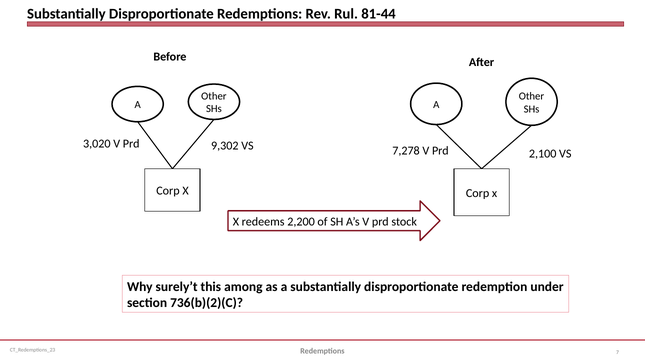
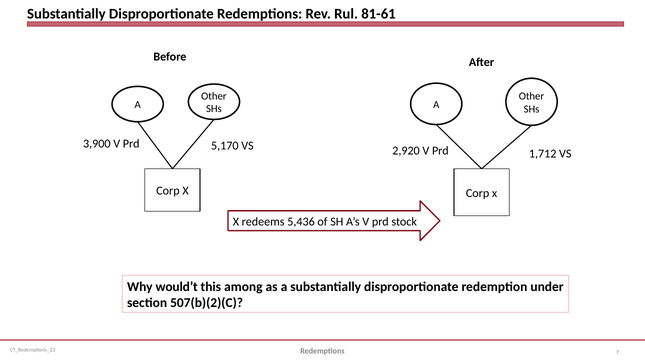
81-44: 81-44 -> 81-61 (378, 14)
3,020: 3,020 -> 3,900 (97, 144)
9,302: 9,302 -> 5,170 (225, 146)
7,278: 7,278 -> 2,920 (406, 151)
2,100: 2,100 -> 1,712 (543, 153)
2,200: 2,200 -> 5,436 (301, 221)
surely’t: surely’t -> would’t (177, 287)
736(b)(2)(C: 736(b)(2)(C -> 507(b)(2)(C (207, 303)
